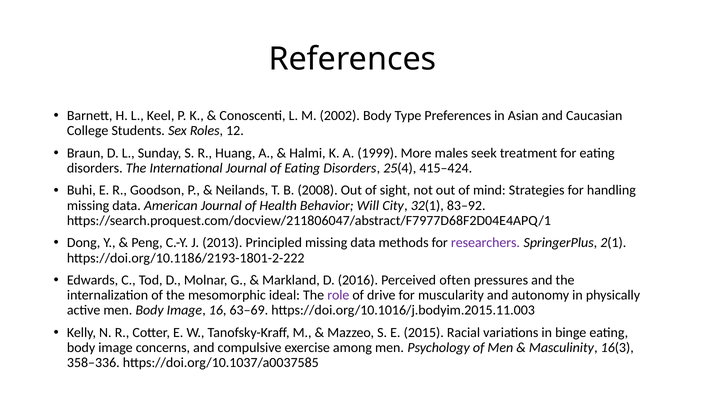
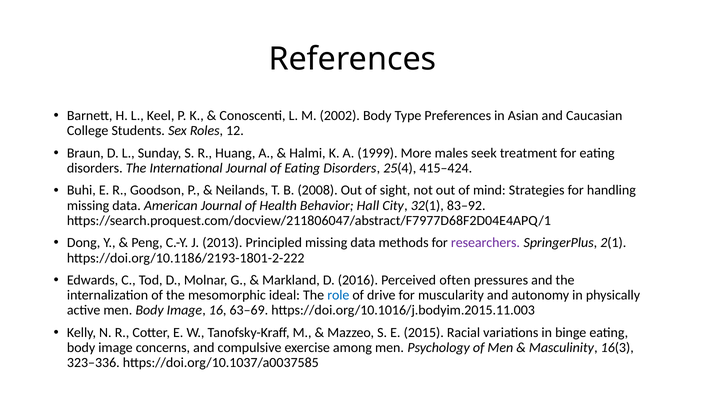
Will: Will -> Hall (368, 206)
role colour: purple -> blue (338, 296)
358–336: 358–336 -> 323–336 (93, 363)
